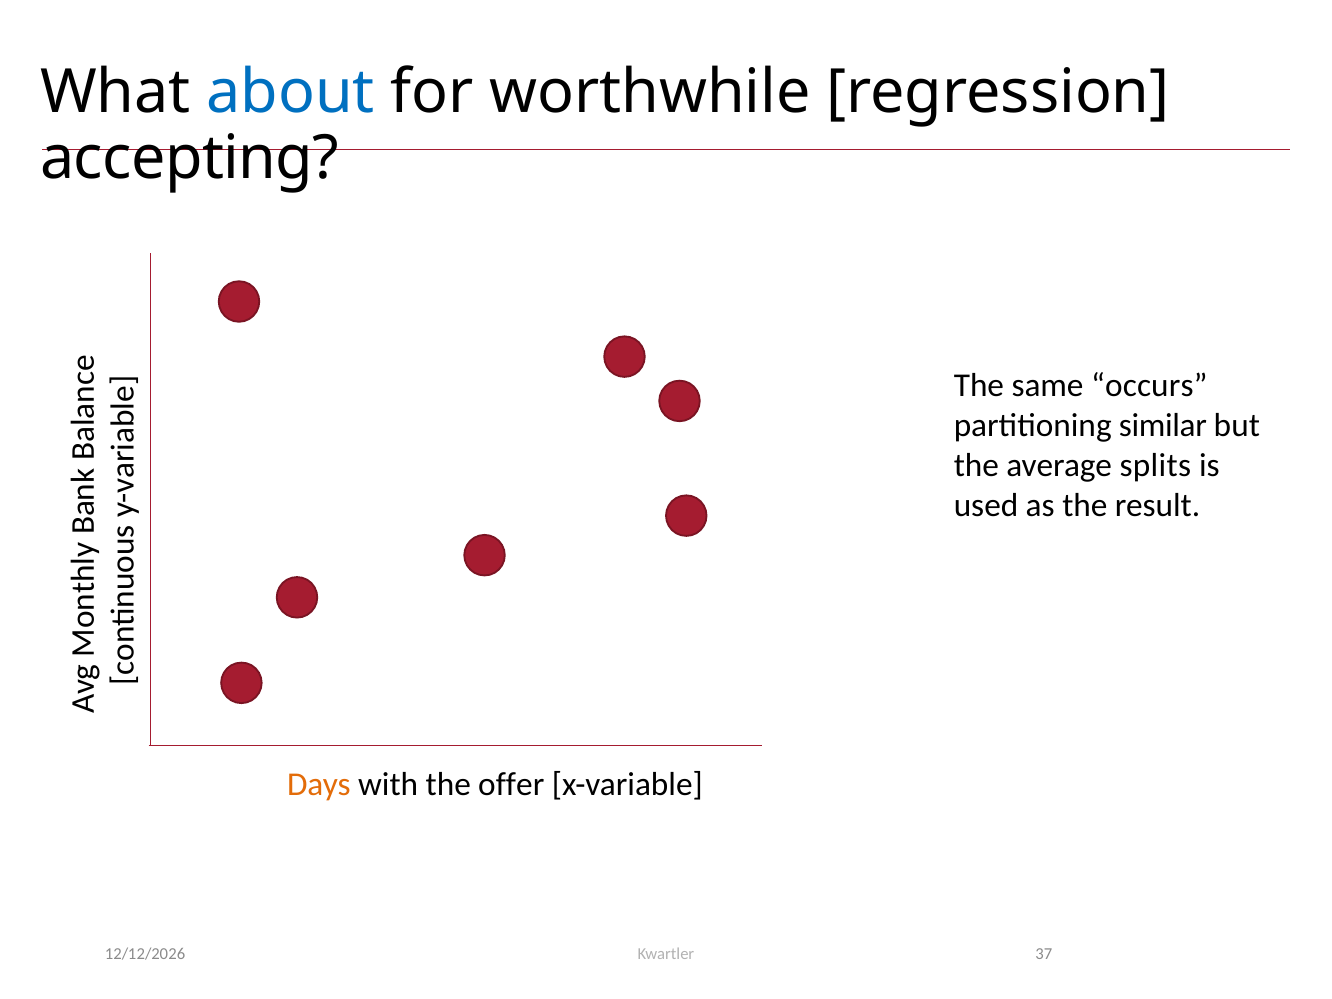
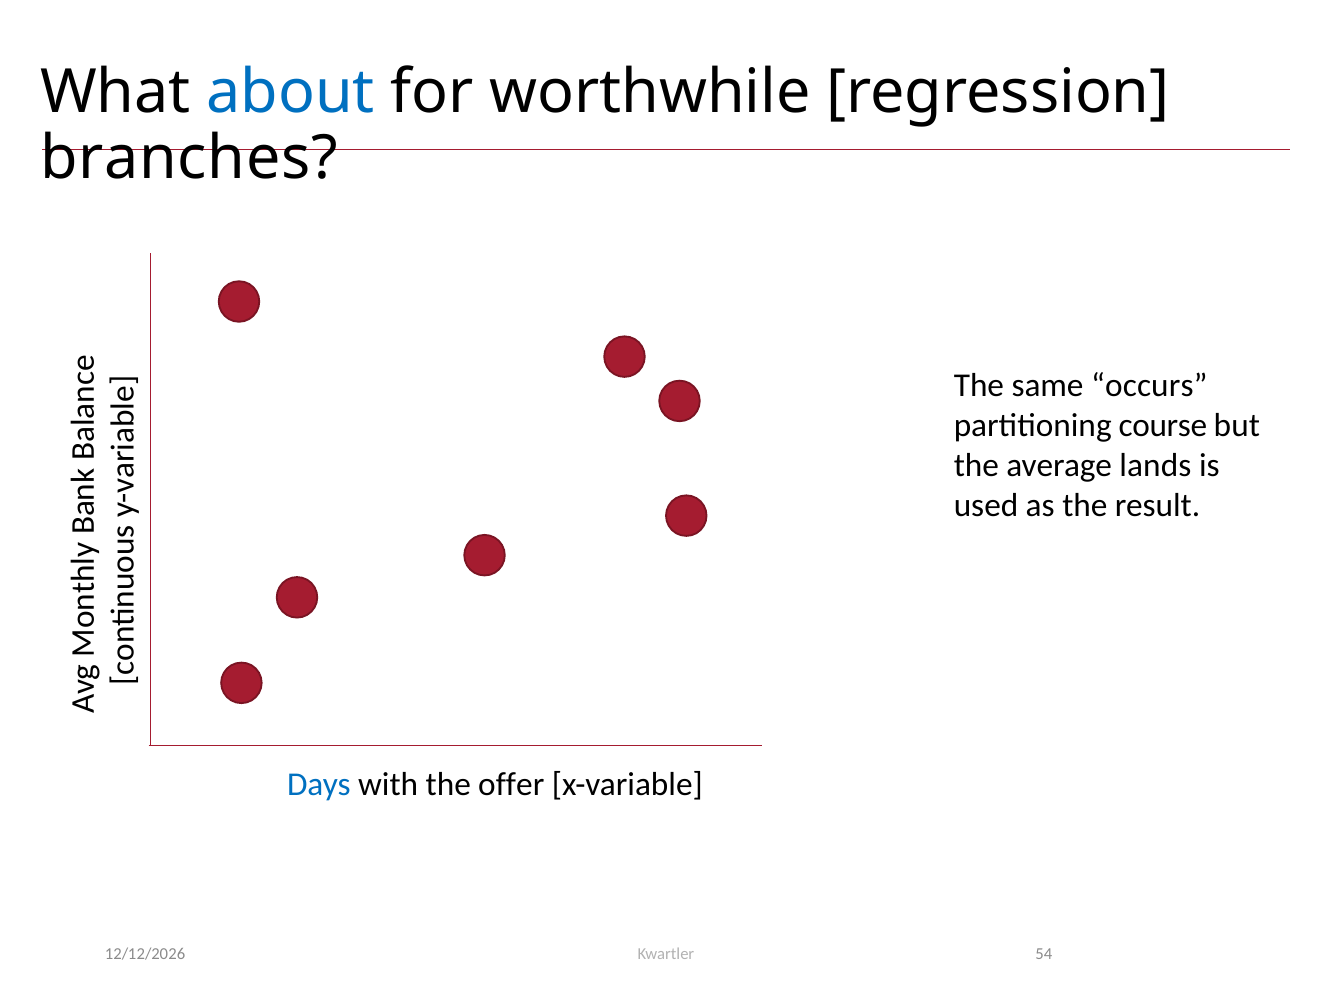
accepting: accepting -> branches (189, 158)
similar: similar -> course (1163, 425)
splits: splits -> lands (1155, 465)
Days colour: orange -> blue (319, 785)
37: 37 -> 54 (1044, 954)
